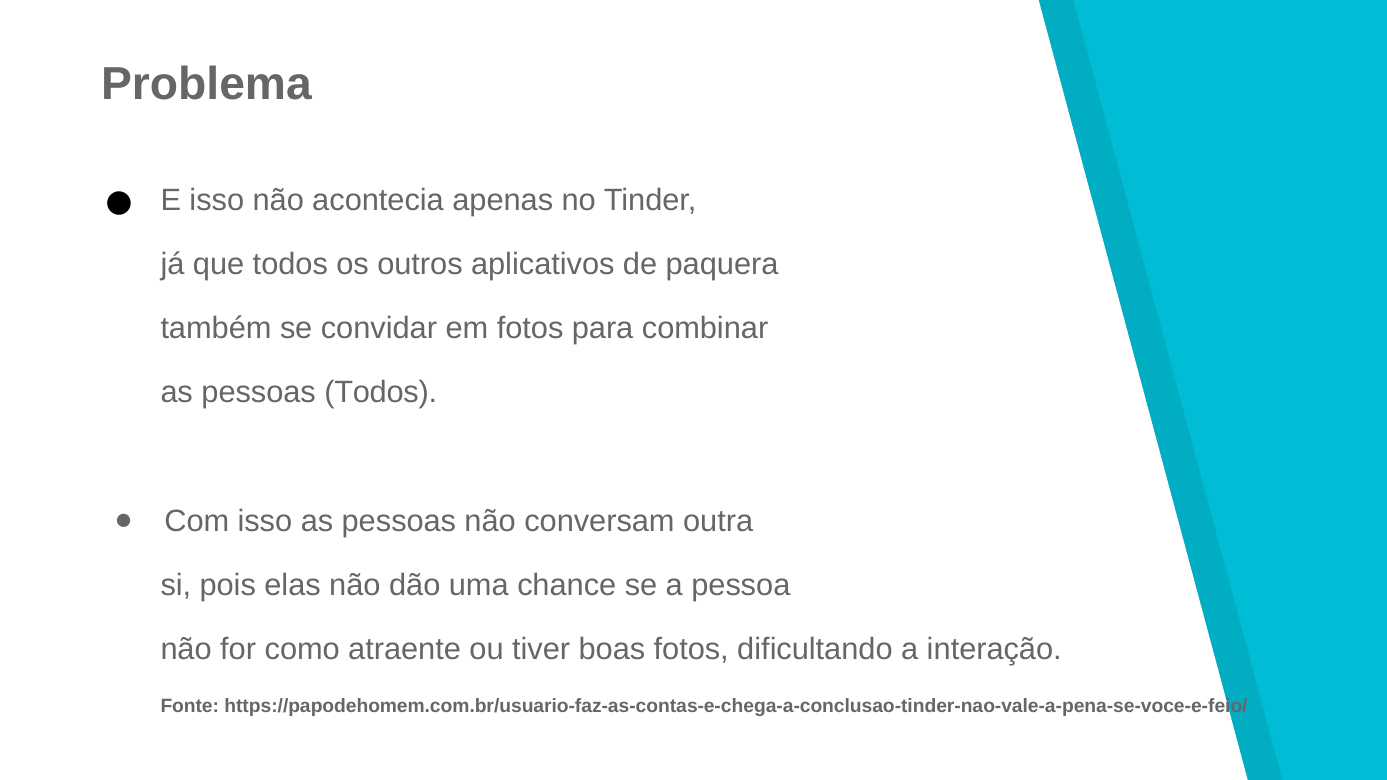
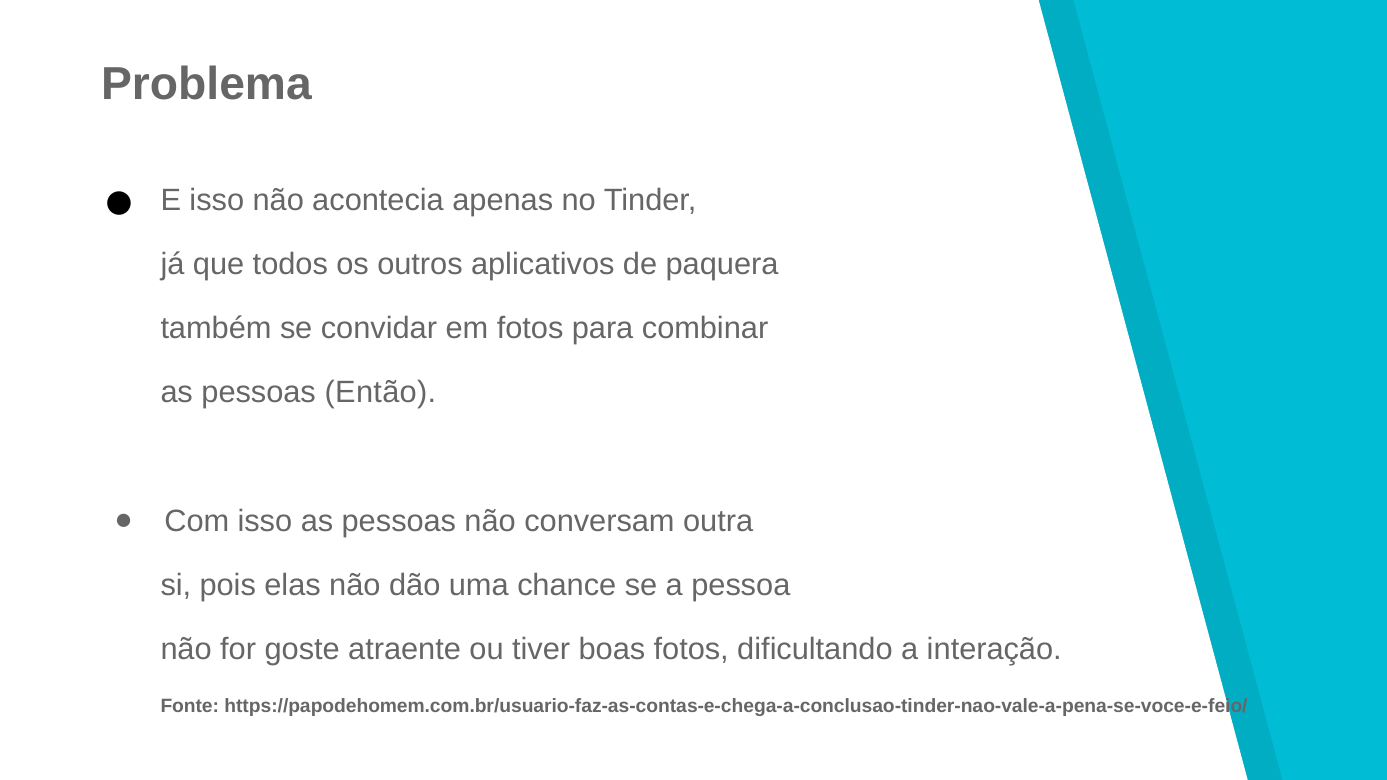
pessoas Todos: Todos -> Então (380, 393)
como: como -> goste (302, 650)
